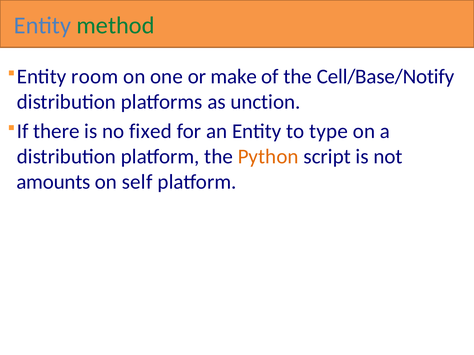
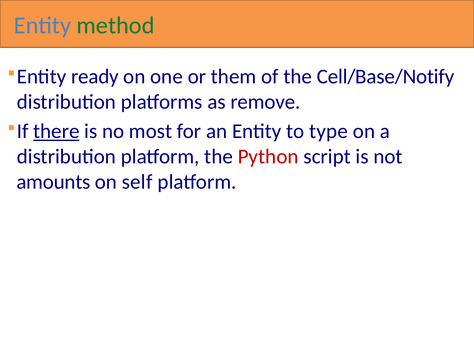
room: room -> ready (95, 77)
make: make -> them (234, 77)
unction: unction -> remove (265, 102)
there underline: none -> present (56, 131)
fixed: fixed -> most (151, 131)
Python colour: orange -> red (268, 157)
